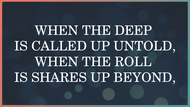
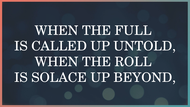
DEEP: DEEP -> FULL (133, 31)
SHARES: SHARES -> SOLACE (59, 78)
